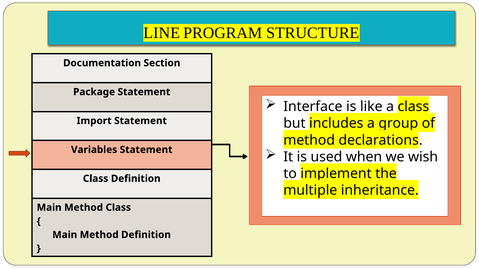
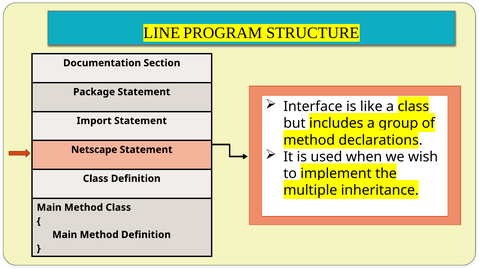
Variables: Variables -> Netscape (94, 150)
